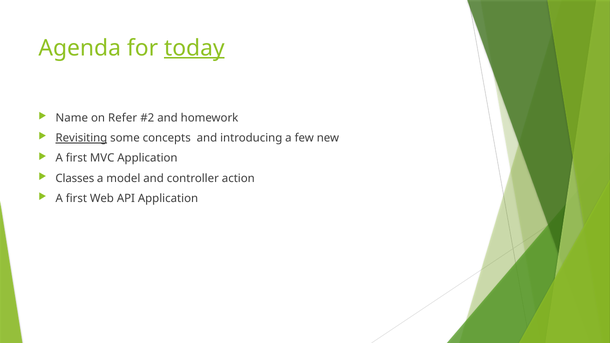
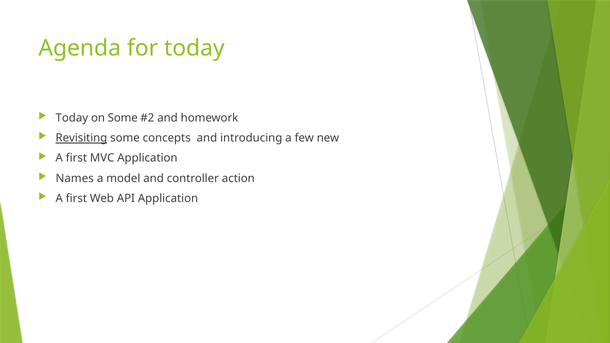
today underline: present -> none (194, 48)
Name: Name -> Today (72, 118)
on Refer: Refer -> Some (123, 118)
Classes: Classes -> Names (75, 178)
